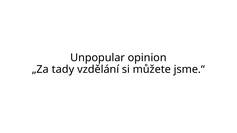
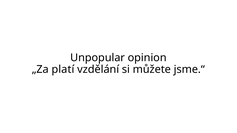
tady: tady -> platí (63, 69)
